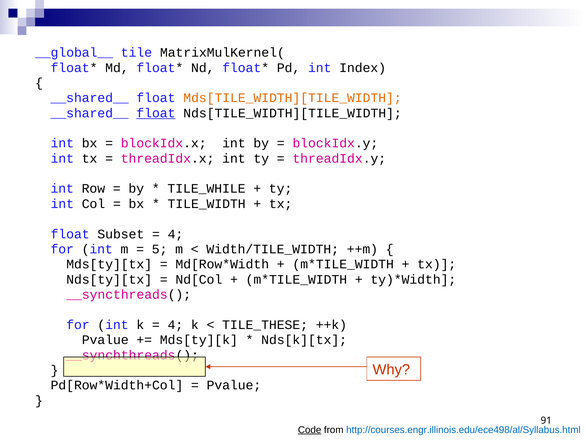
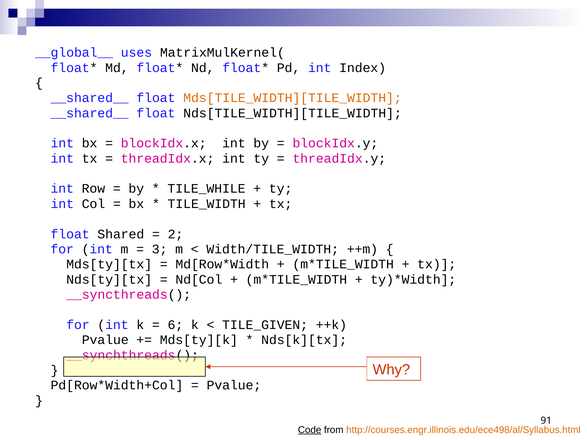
tile: tile -> uses (136, 53)
float underline: present -> none (156, 113)
Subset: Subset -> Shared (121, 234)
4: 4 -> 2 (175, 234)
5: 5 -> 3 (160, 249)
4: 4 -> 6 (175, 325)
TILE_THESE: TILE_THESE -> TILE_GIVEN (265, 325)
http://courses.engr.illinois.edu/ece498/al/Syllabus.html colour: blue -> orange (463, 430)
